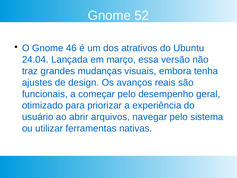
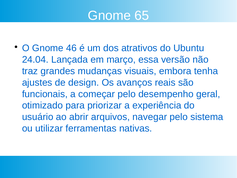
52: 52 -> 65 (142, 15)
